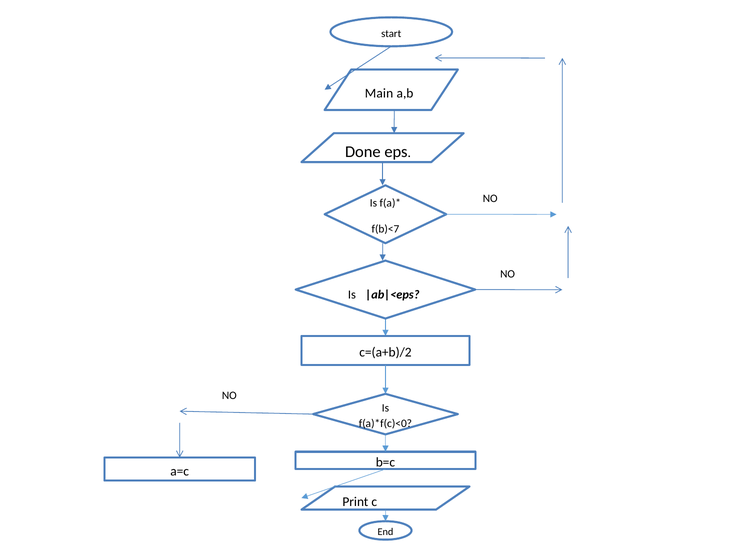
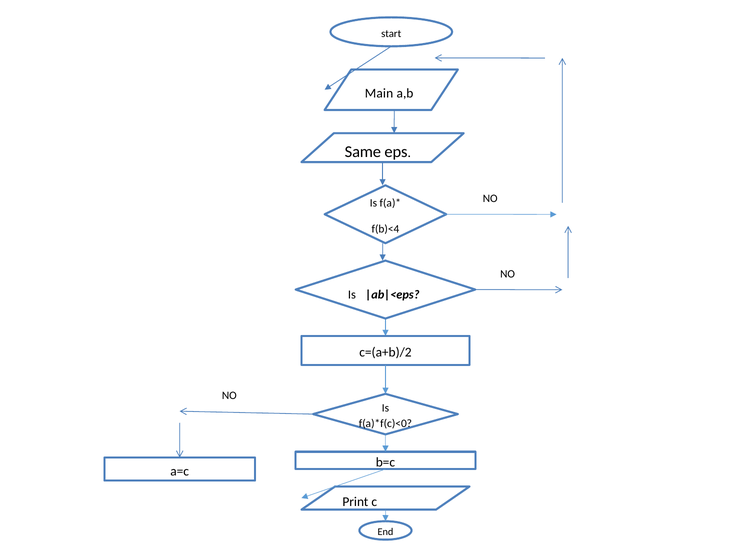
Done: Done -> Same (363, 152)
f(b)<7: f(b)<7 -> f(b)<4 (385, 229)
